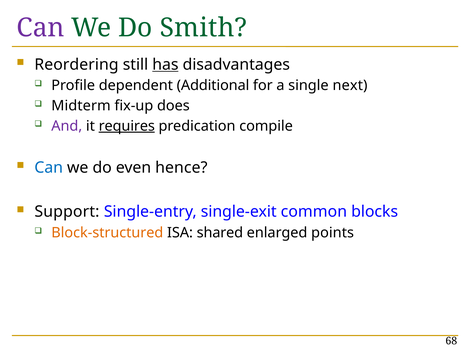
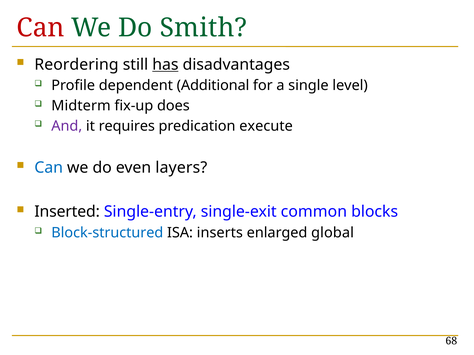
Can colour: purple -> red (41, 28)
next: next -> level (350, 86)
requires underline: present -> none (127, 126)
compile: compile -> execute (266, 126)
hence: hence -> layers (181, 168)
Support: Support -> Inserted (67, 212)
Block-structured colour: orange -> blue (107, 233)
shared: shared -> inserts (220, 233)
points: points -> global (333, 233)
